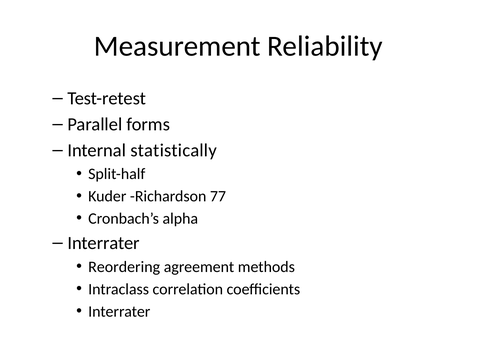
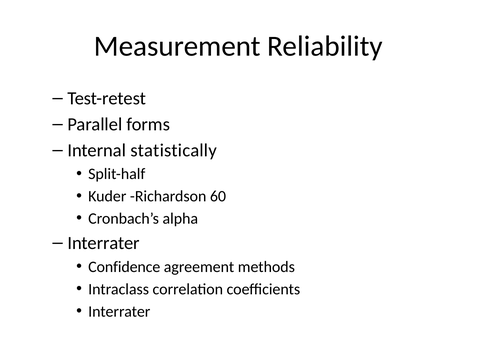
77: 77 -> 60 (218, 196)
Reordering: Reordering -> Confidence (124, 267)
